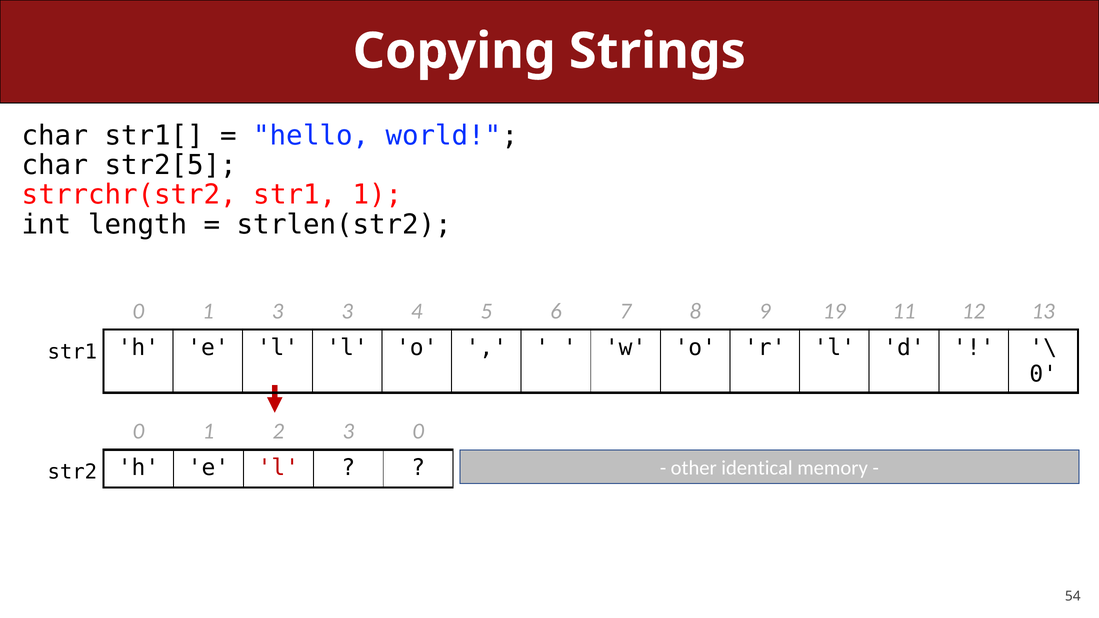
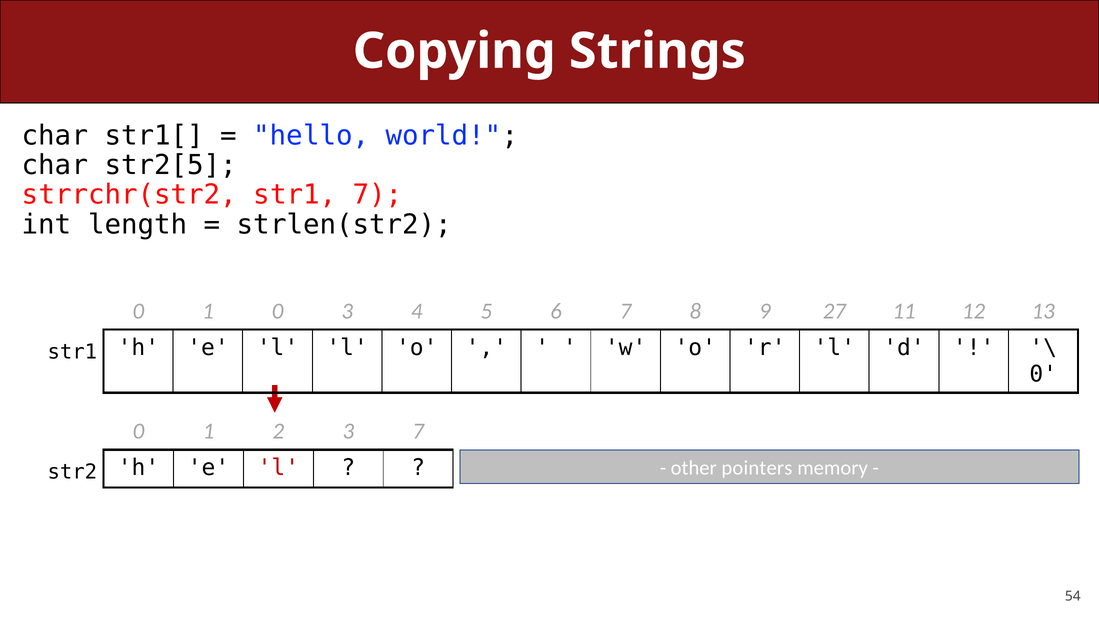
str1 1: 1 -> 7 (378, 195)
1 3: 3 -> 0 (278, 311)
19: 19 -> 27 (834, 311)
3 0: 0 -> 7 (418, 431)
identical: identical -> pointers (757, 468)
